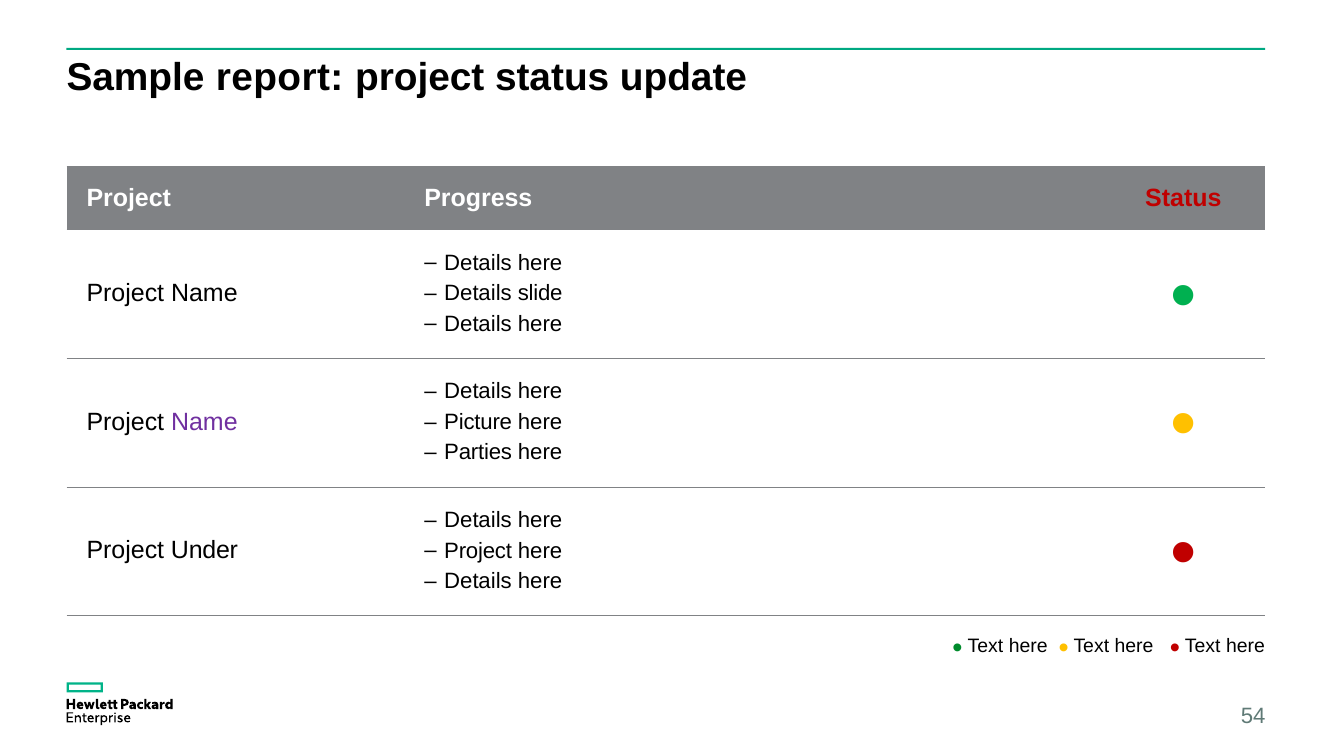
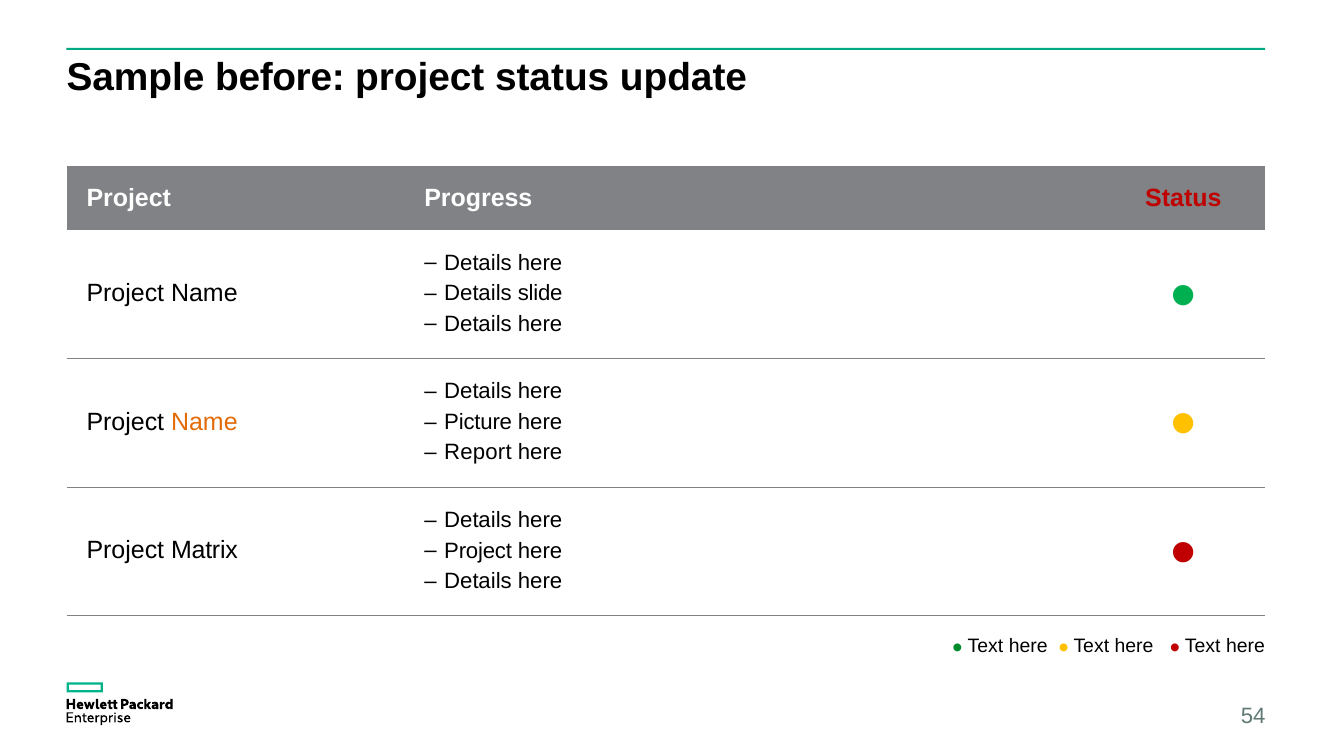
report: report -> before (280, 77)
Name colour: purple -> orange (204, 422)
Parties: Parties -> Report (478, 453)
Under: Under -> Matrix (204, 551)
